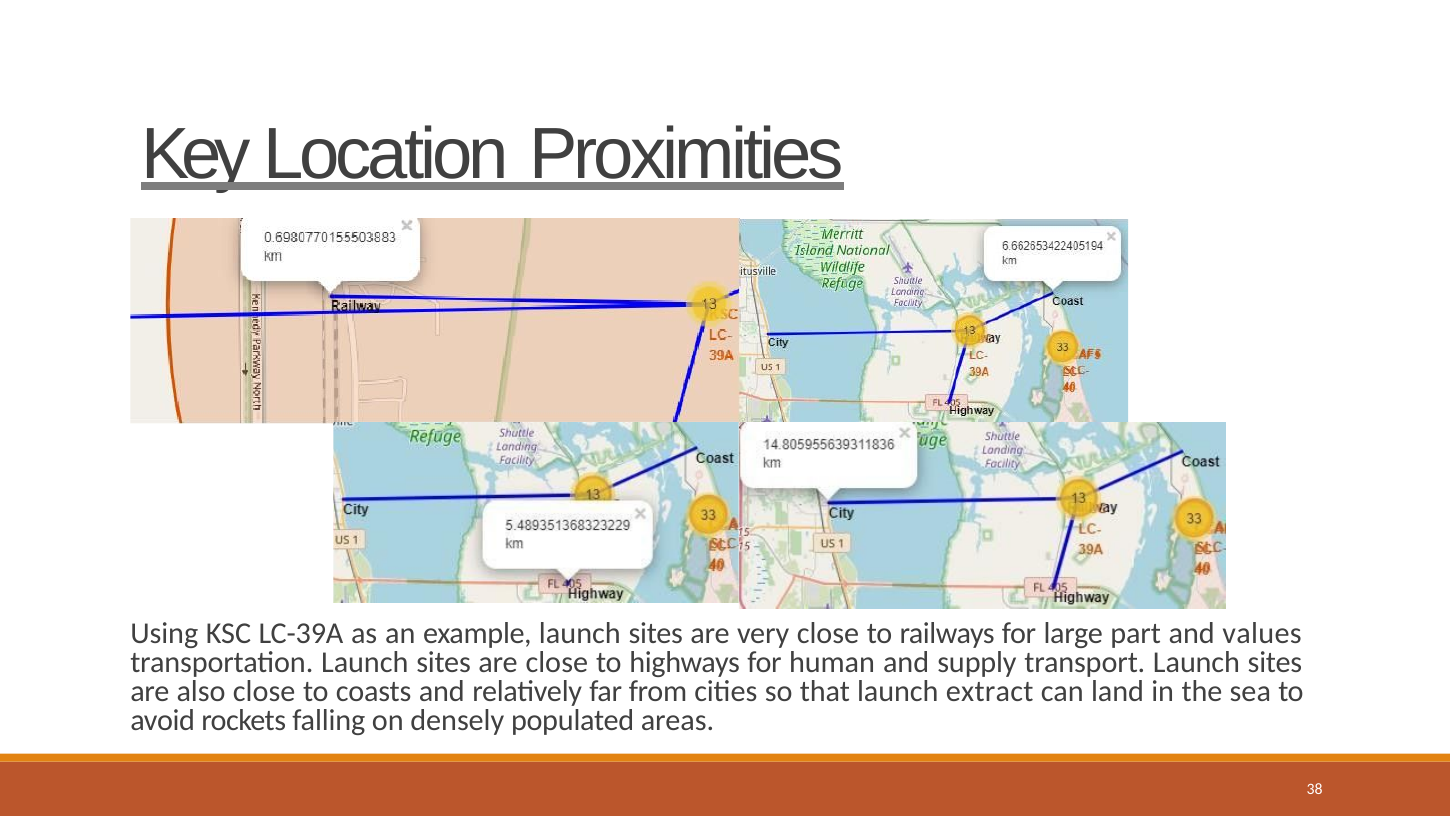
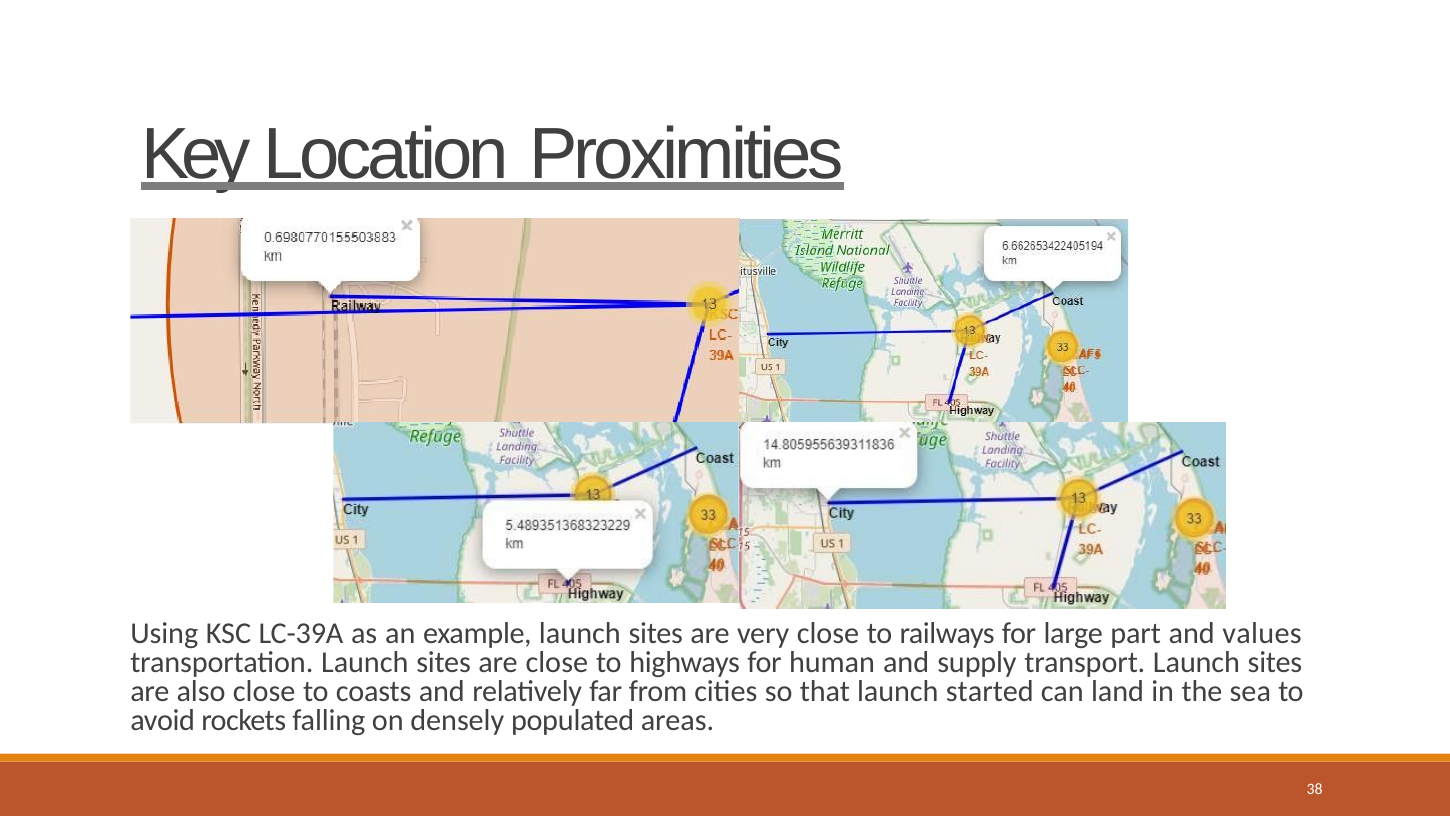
extract: extract -> started (990, 691)
